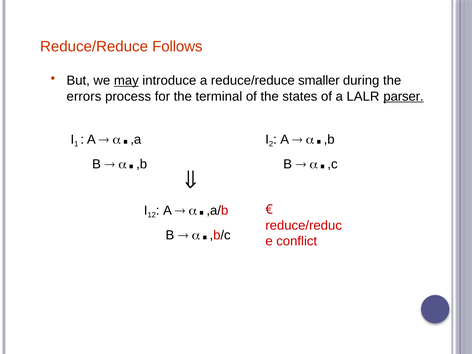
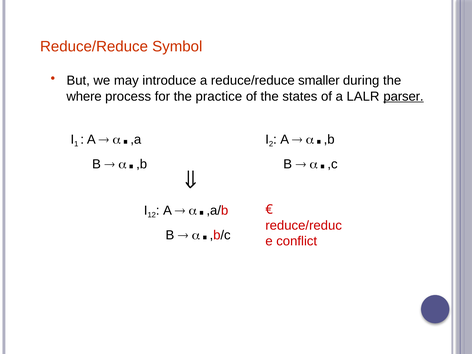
Follows: Follows -> Symbol (177, 46)
may underline: present -> none (126, 81)
errors: errors -> where (84, 96)
terminal: terminal -> practice (219, 96)
